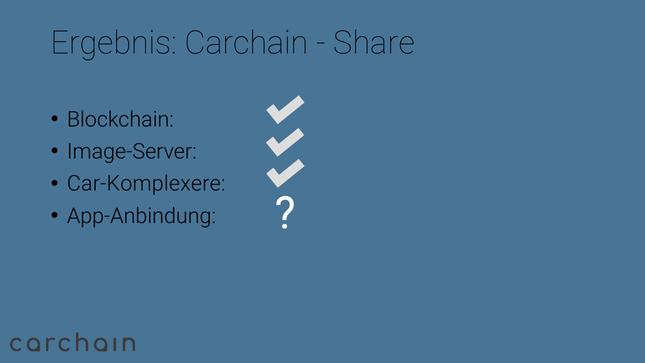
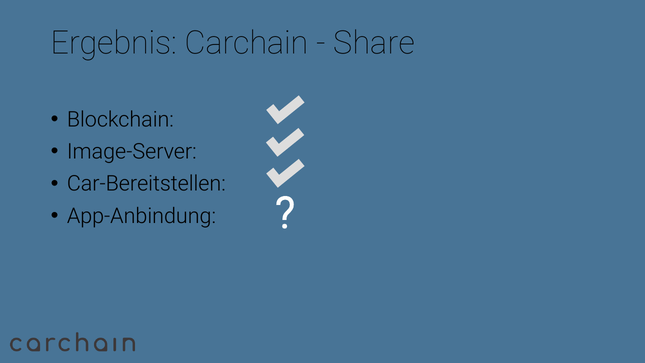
Car-Komplexere: Car-Komplexere -> Car-Bereitstellen (146, 184)
